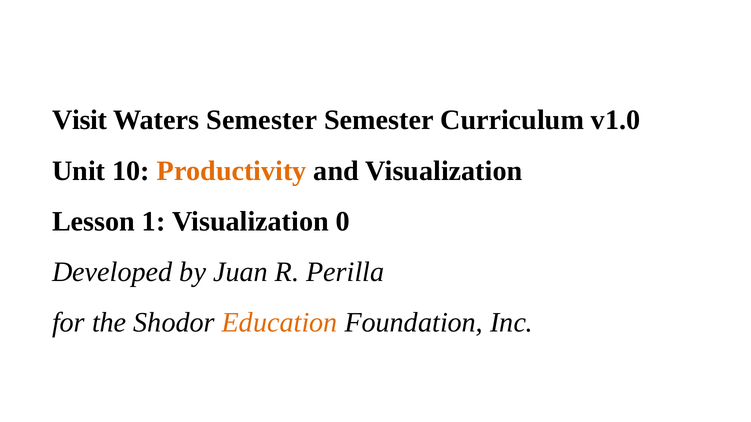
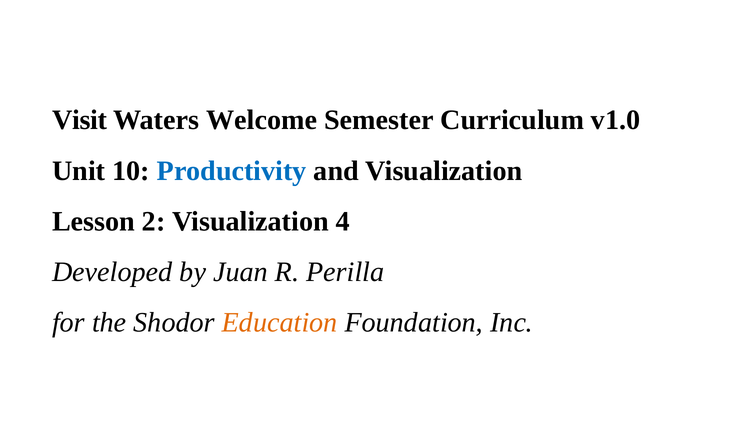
Waters Semester: Semester -> Welcome (262, 120)
Productivity colour: orange -> blue (232, 171)
1: 1 -> 2 (154, 222)
0: 0 -> 4 (343, 222)
